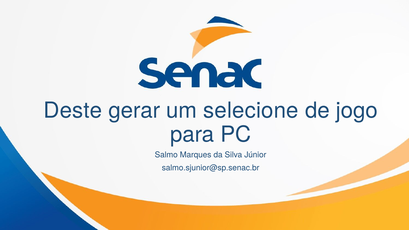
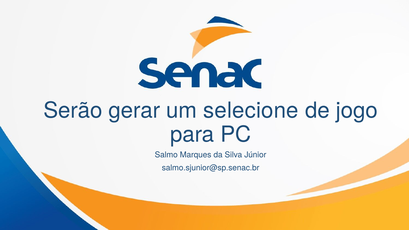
Deste: Deste -> Serão (73, 111)
